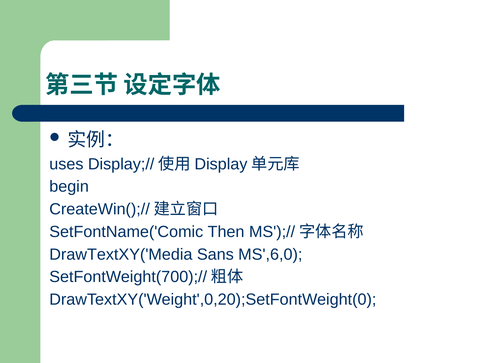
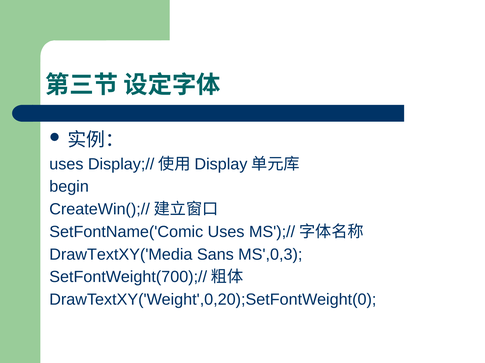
SetFontName('Comic Then: Then -> Uses (226, 232)
MS',6,0: MS',6,0 -> MS',0,3 (270, 255)
